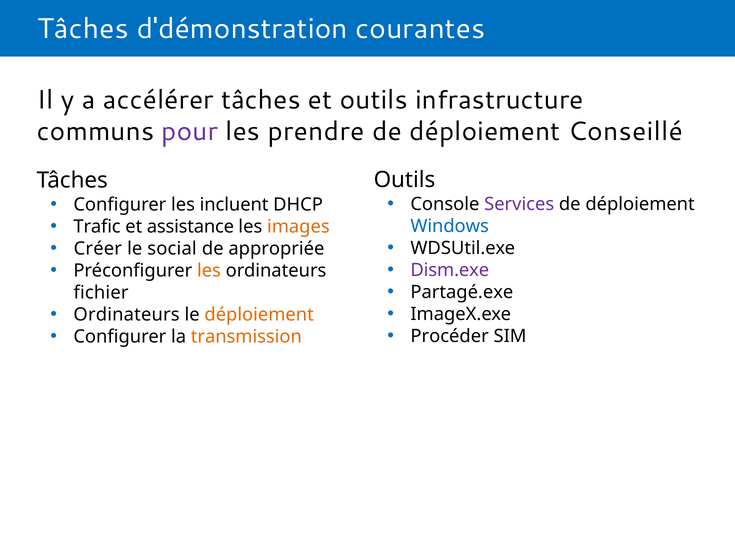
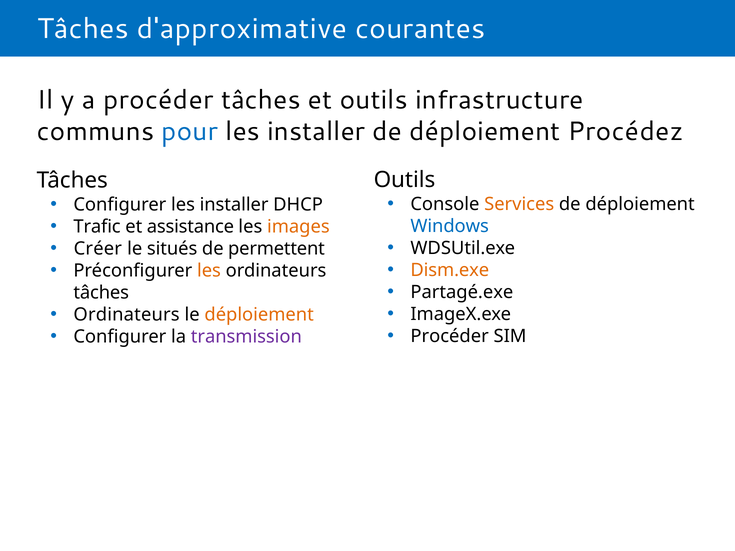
d'démonstration: d'démonstration -> d'approximative (242, 29)
a accélérer: accélérer -> procéder (158, 100)
pour colour: purple -> blue (190, 132)
prendre: prendre -> installer (316, 132)
Conseillé: Conseillé -> Procédez (626, 132)
Services colour: purple -> orange (519, 204)
Configurer les incluent: incluent -> installer (234, 205)
social: social -> situés (172, 249)
appropriée: appropriée -> permettent (276, 249)
Dism.exe colour: purple -> orange (450, 270)
fichier: fichier -> tâches (101, 293)
transmission colour: orange -> purple (246, 337)
